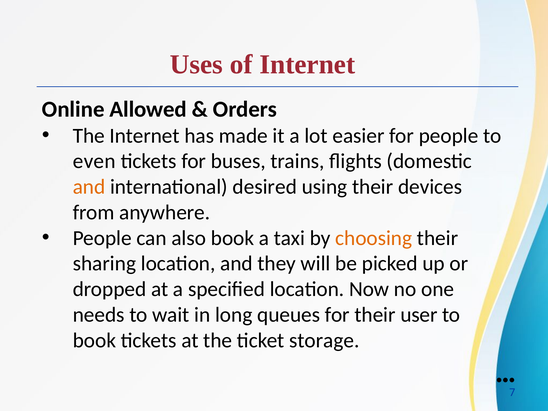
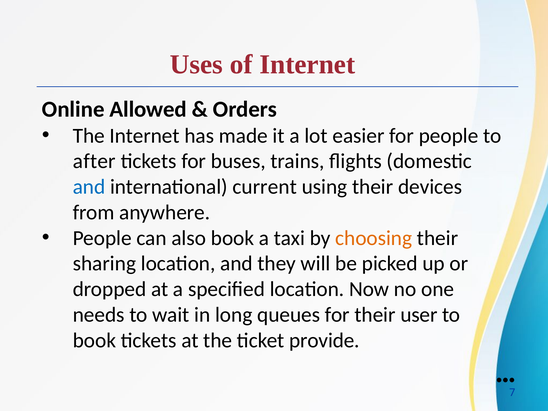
even: even -> after (94, 161)
and colour: orange -> blue (89, 187)
desired: desired -> current (265, 187)
storage: storage -> provide (324, 340)
